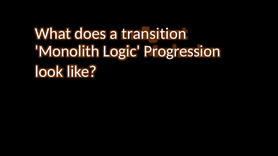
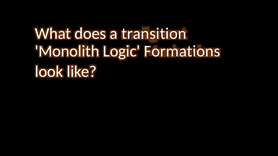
Progression: Progression -> Formations (182, 51)
